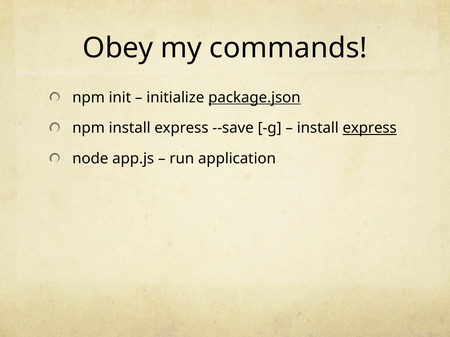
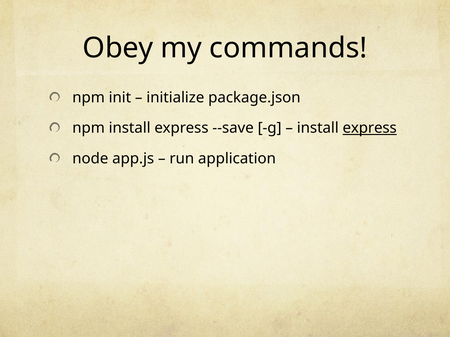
package.json underline: present -> none (254, 98)
